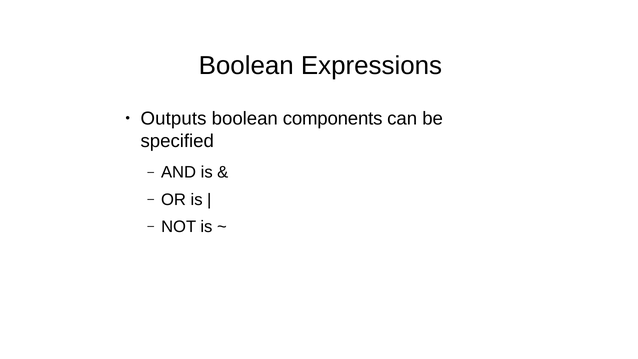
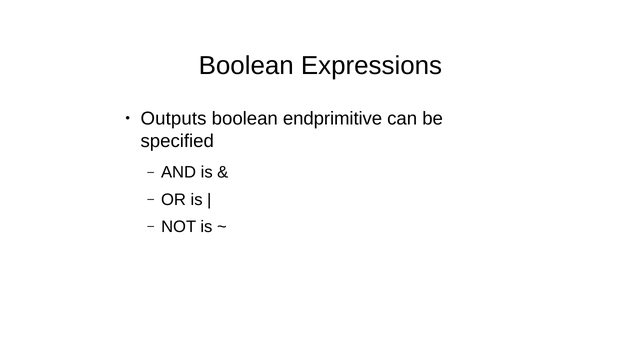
components: components -> endprimitive (333, 118)
